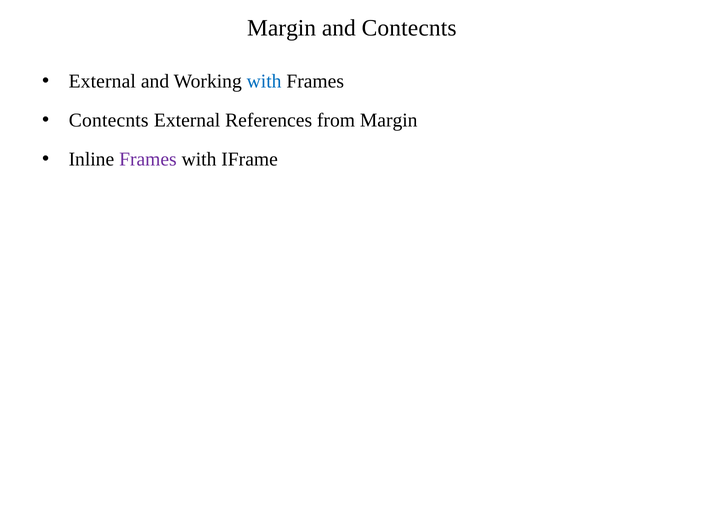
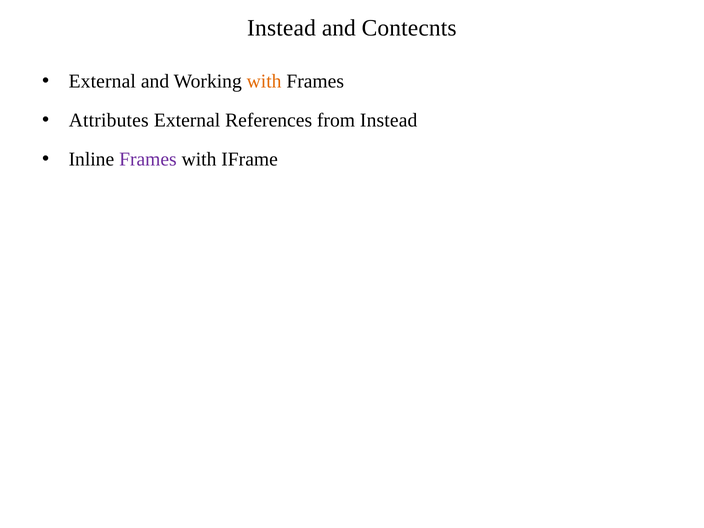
Margin: Margin -> Instead (281, 28)
with colour: blue -> orange (264, 81)
Contecnts: Contecnts -> Attributes (109, 120)
from Margin: Margin -> Instead (389, 120)
